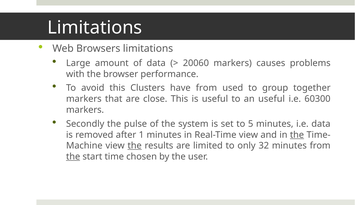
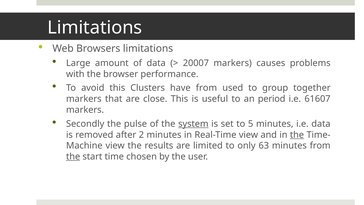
20060: 20060 -> 20007 (196, 63)
an useful: useful -> period (272, 99)
60300: 60300 -> 61607 (317, 99)
system underline: none -> present (193, 124)
1: 1 -> 2 (141, 135)
the underline: present -> none (135, 146)
32: 32 -> 63 (264, 146)
